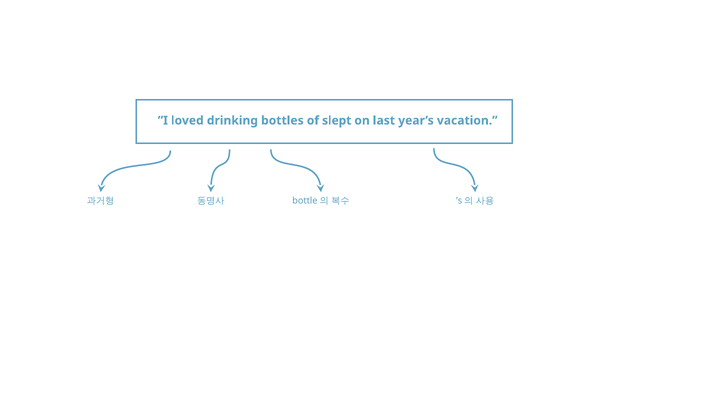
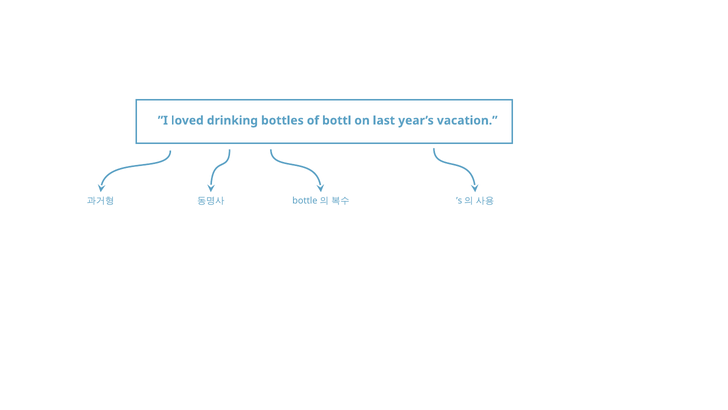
slept: slept -> bottl (337, 120)
